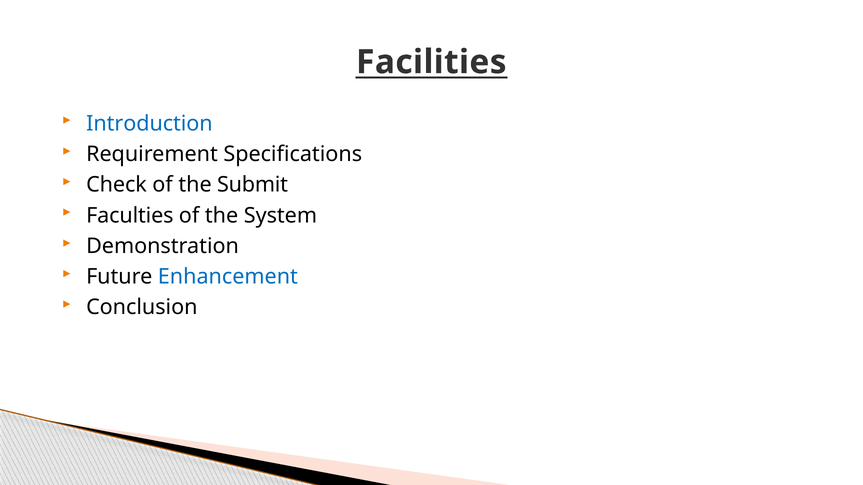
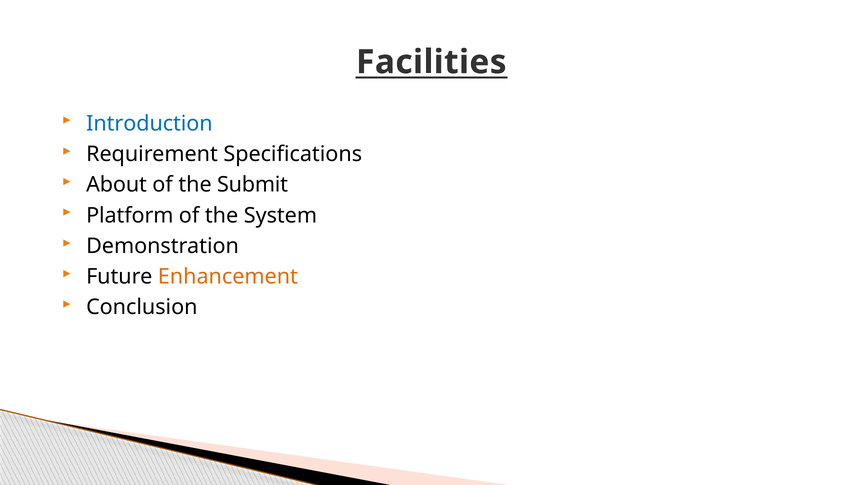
Check: Check -> About (117, 185)
Faculties: Faculties -> Platform (130, 216)
Enhancement colour: blue -> orange (228, 277)
